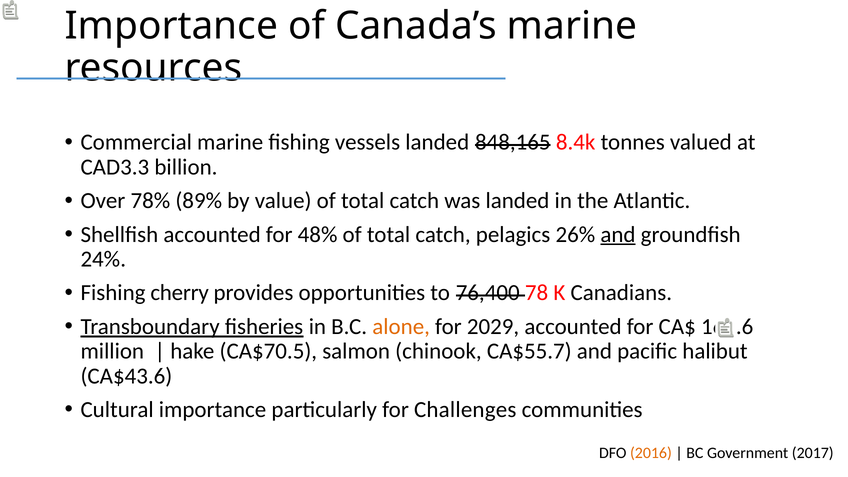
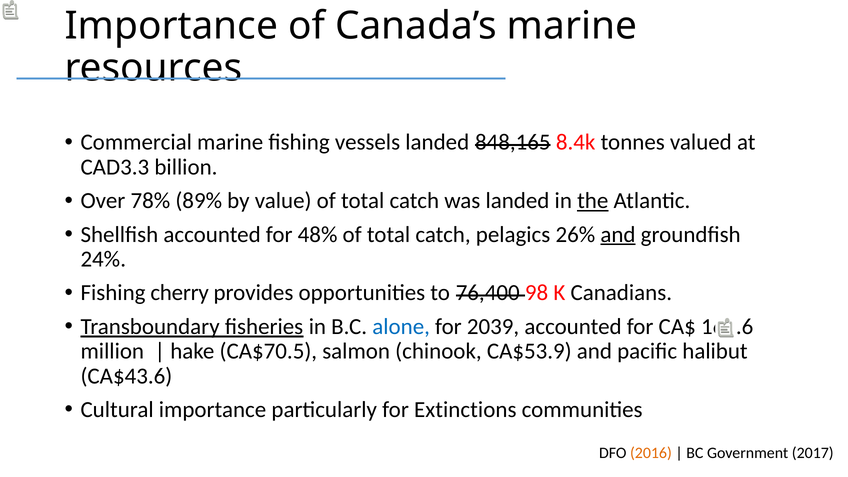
the underline: none -> present (593, 201)
78: 78 -> 98 (537, 293)
alone colour: orange -> blue (401, 326)
2029: 2029 -> 2039 (493, 326)
CA$55.7: CA$55.7 -> CA$53.9 (529, 351)
Challenges: Challenges -> Extinctions (465, 410)
